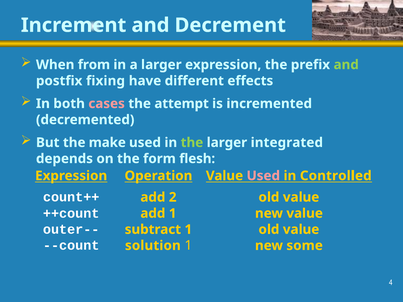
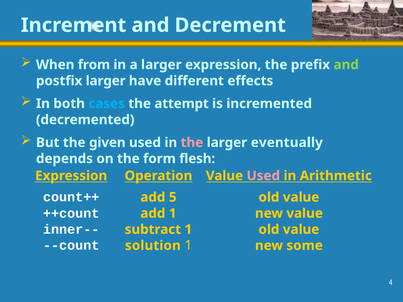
postfix fixing: fixing -> larger (106, 81)
cases colour: pink -> light blue (107, 104)
make: make -> given (107, 143)
the colour: light green -> pink (192, 143)
integrated: integrated -> eventually (287, 143)
Controlled: Controlled -> Arithmetic (336, 176)
2: 2 -> 5 (173, 197)
outer--: outer-- -> inner-- (71, 230)
